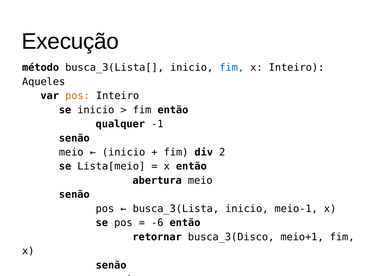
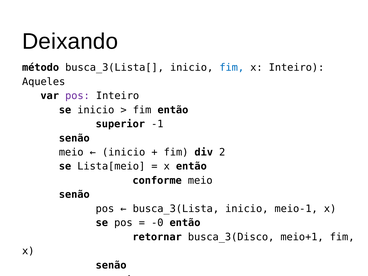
Execução: Execução -> Deixando (70, 41)
pos colour: orange -> purple (77, 96)
qualquer: qualquer -> superior (120, 124)
abertura: abertura -> conforme (157, 180)
-6: -6 -> -0 (157, 223)
